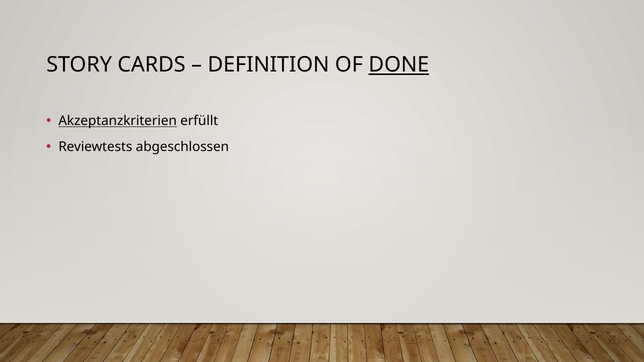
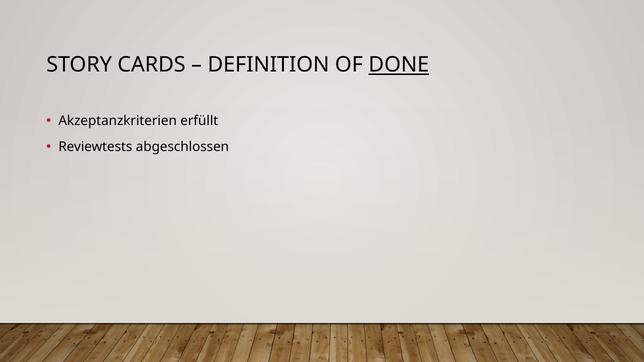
Akzeptanzkriterien underline: present -> none (118, 121)
